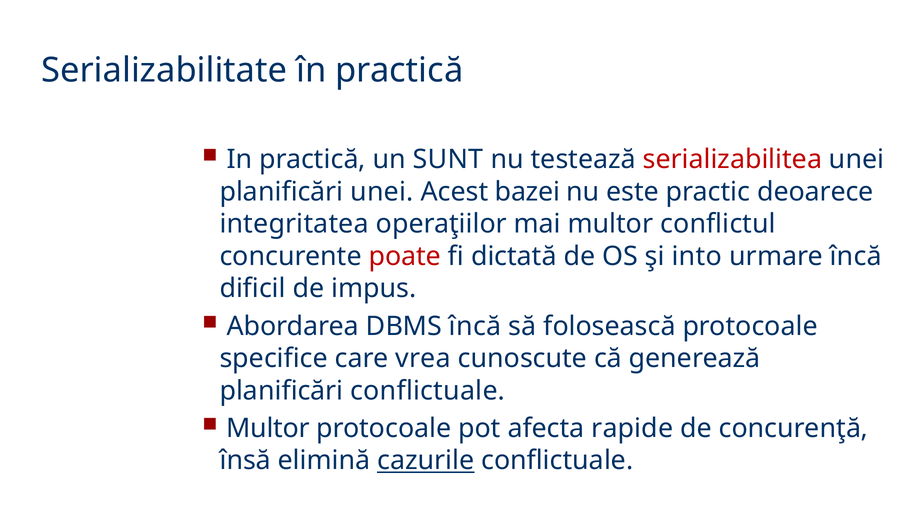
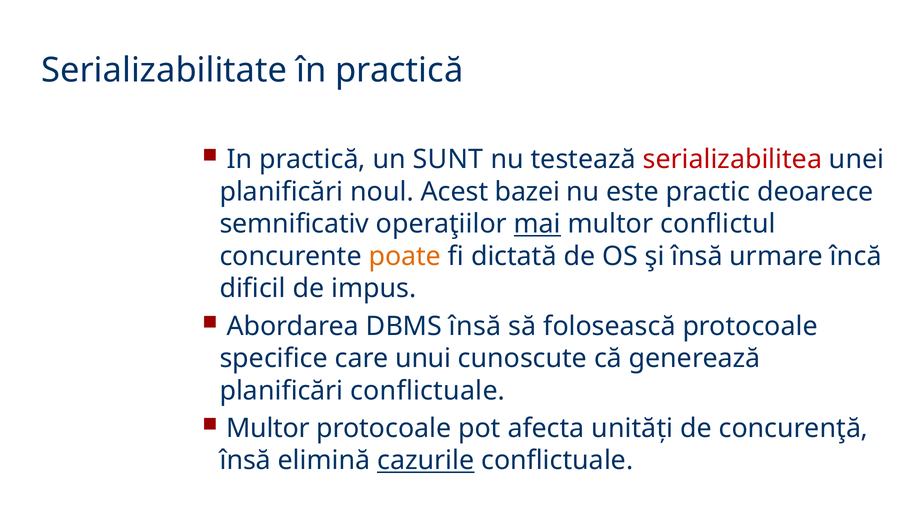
planificări unei: unei -> noul (382, 192)
integritatea: integritatea -> semnificativ (294, 224)
mai underline: none -> present (537, 224)
poate colour: red -> orange (405, 256)
şi into: into -> însă (697, 256)
DBMS încă: încă -> însă (475, 326)
vrea: vrea -> unui (423, 358)
rapide: rapide -> unități (632, 428)
